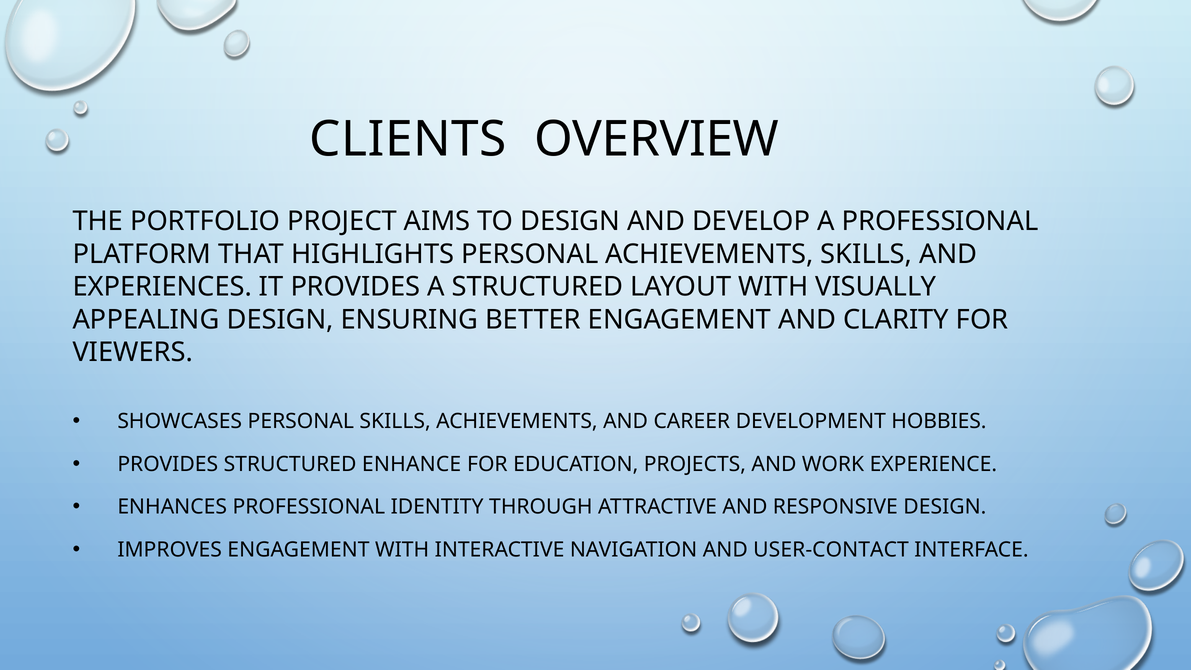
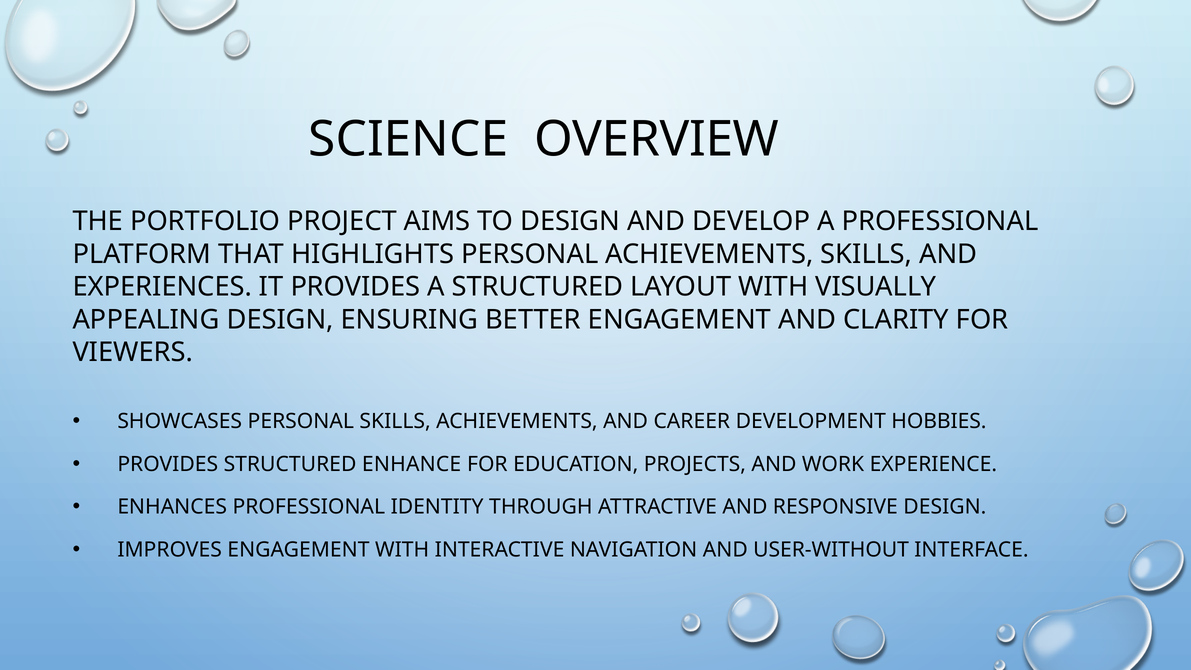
CLIENTS: CLIENTS -> SCIENCE (408, 139)
USER-CONTACT: USER-CONTACT -> USER-WITHOUT (831, 550)
